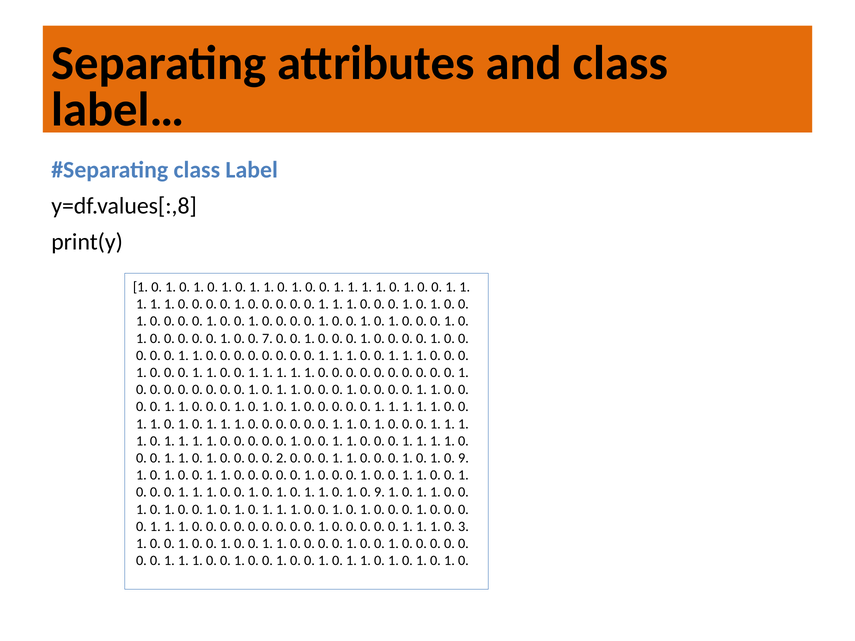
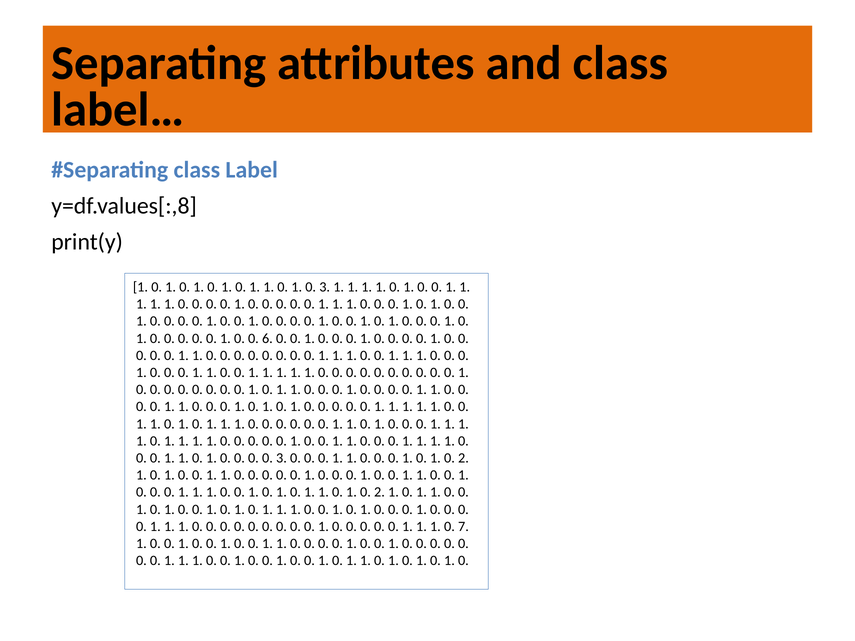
0: 0 -> 3 (325, 287)
7: 7 -> 6 (267, 339)
0 0 2: 2 -> 3 (281, 458)
9: 9 -> 2 (463, 458)
9: 9 -> 2 (379, 492)
3: 3 -> 7 (463, 527)
